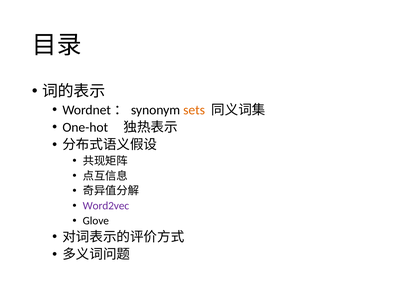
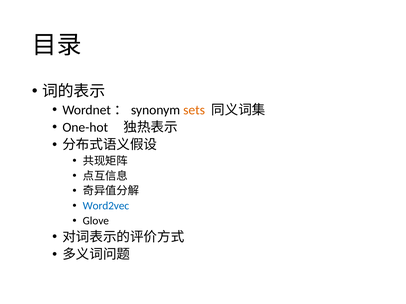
Word2vec colour: purple -> blue (106, 206)
